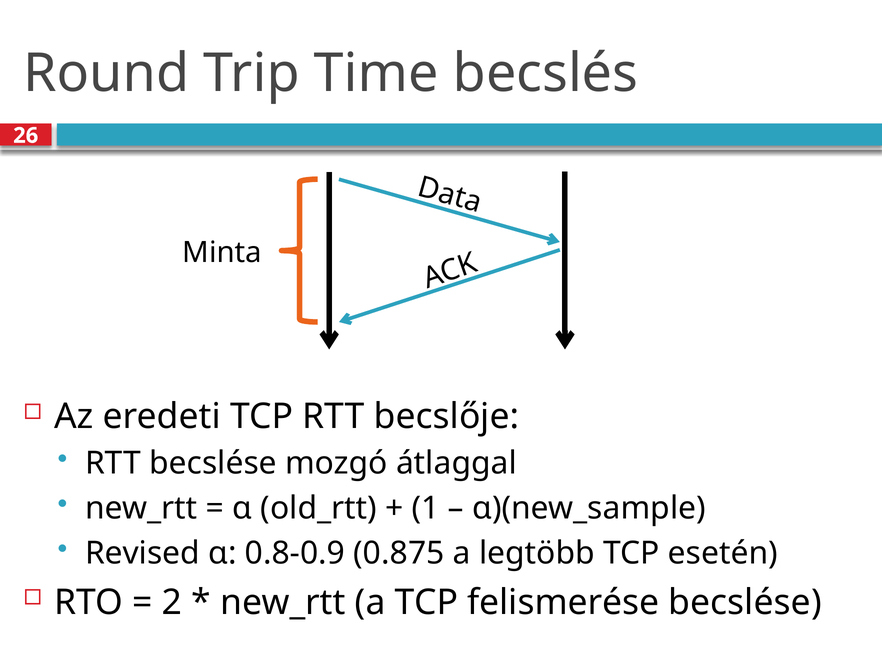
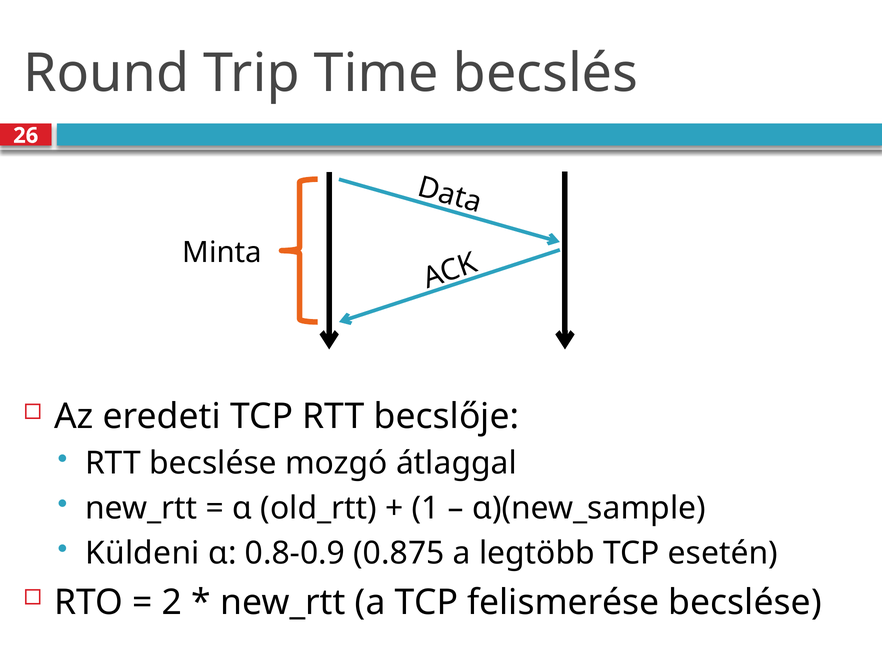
Revised: Revised -> Küldeni (142, 554)
